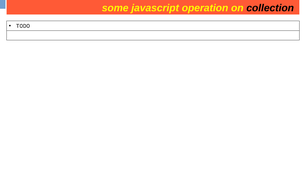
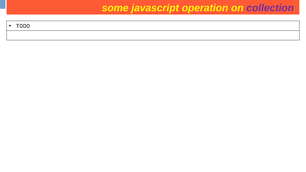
collection colour: black -> purple (270, 8)
